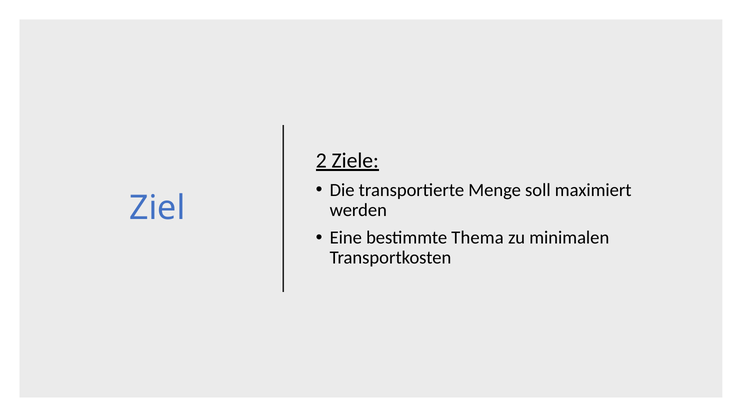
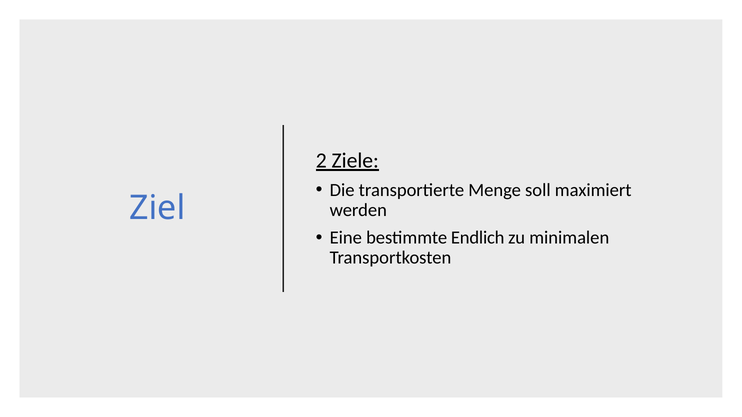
Thema: Thema -> Endlich (478, 238)
